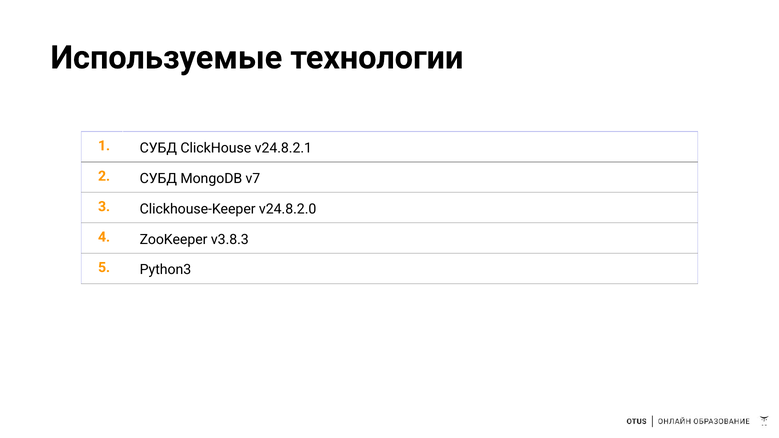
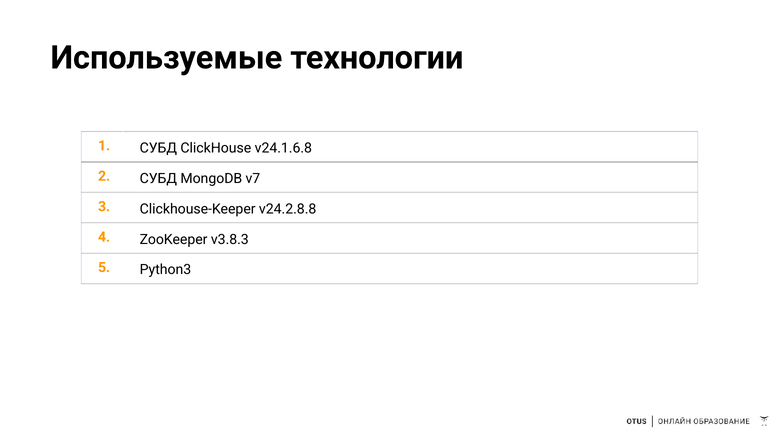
v24.8.2.1: v24.8.2.1 -> v24.1.6.8 (283, 148)
v24.8.2.0: v24.8.2.0 -> v24.2.8.8 (288, 209)
